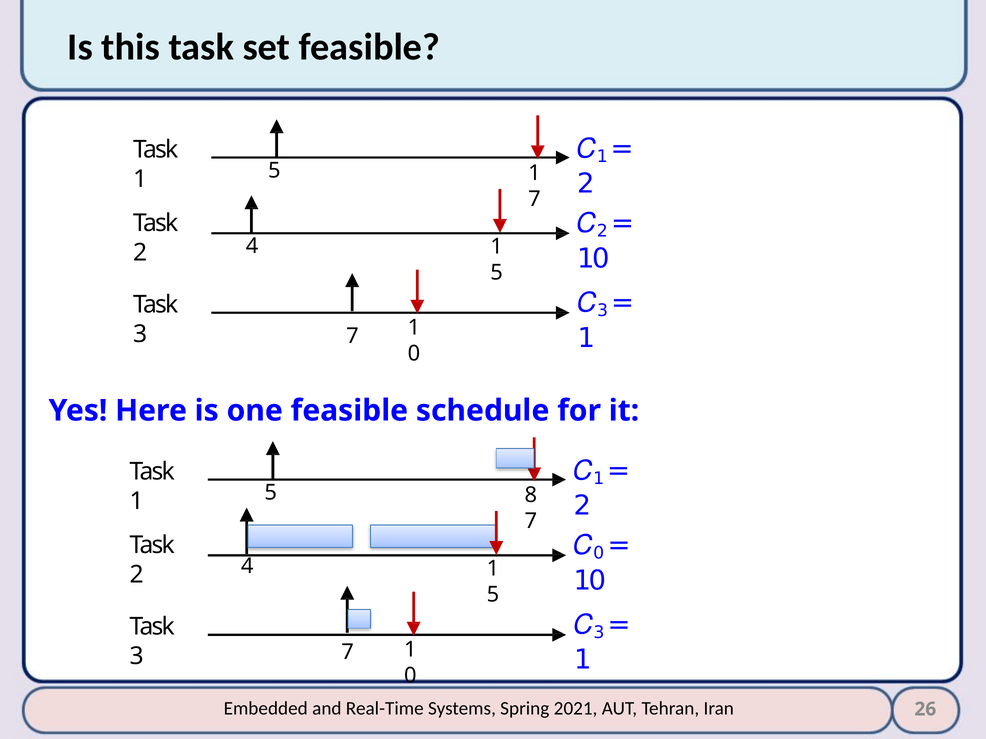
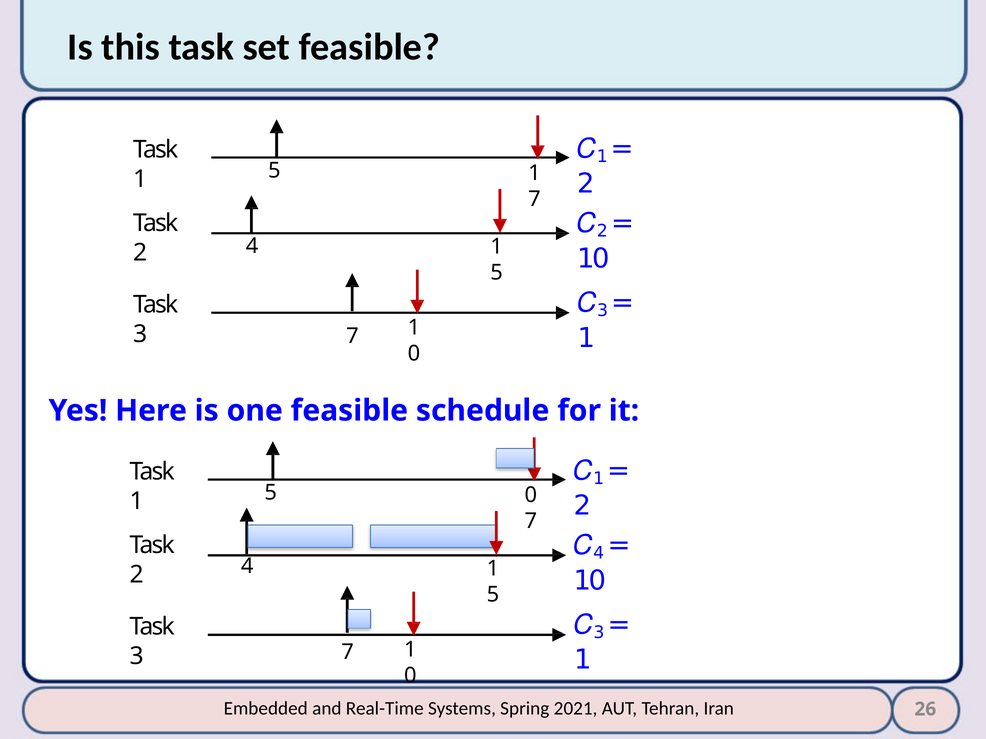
5 8: 8 -> 0 (531, 495)
0: 0 -> 4 (599, 553)
